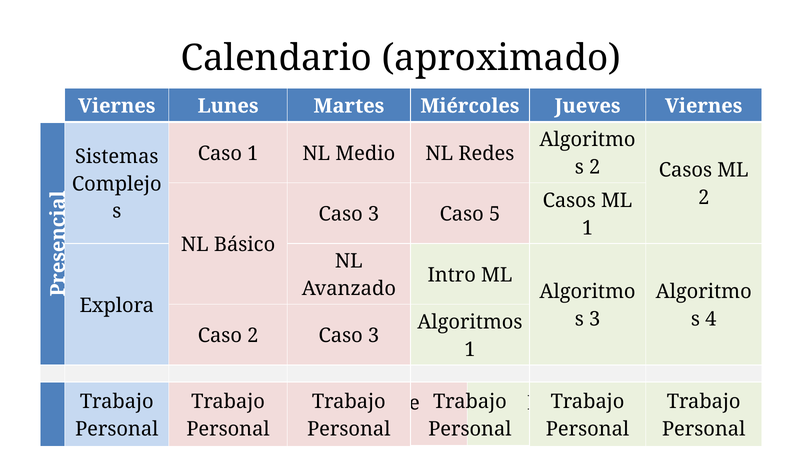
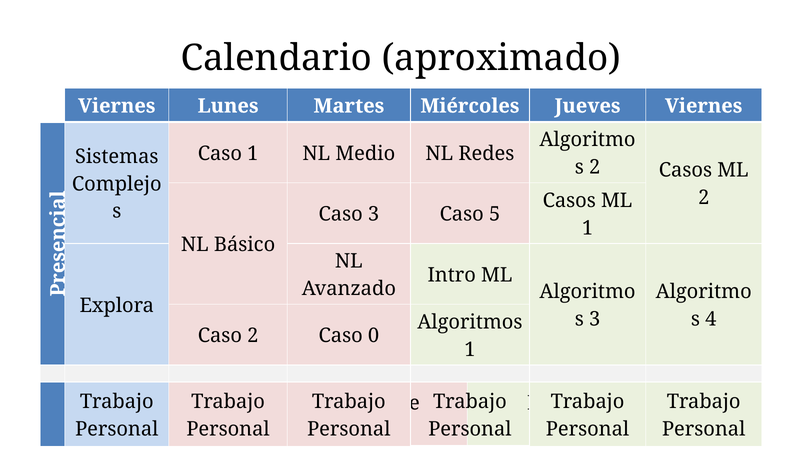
2 Caso 3: 3 -> 0 (374, 336)
